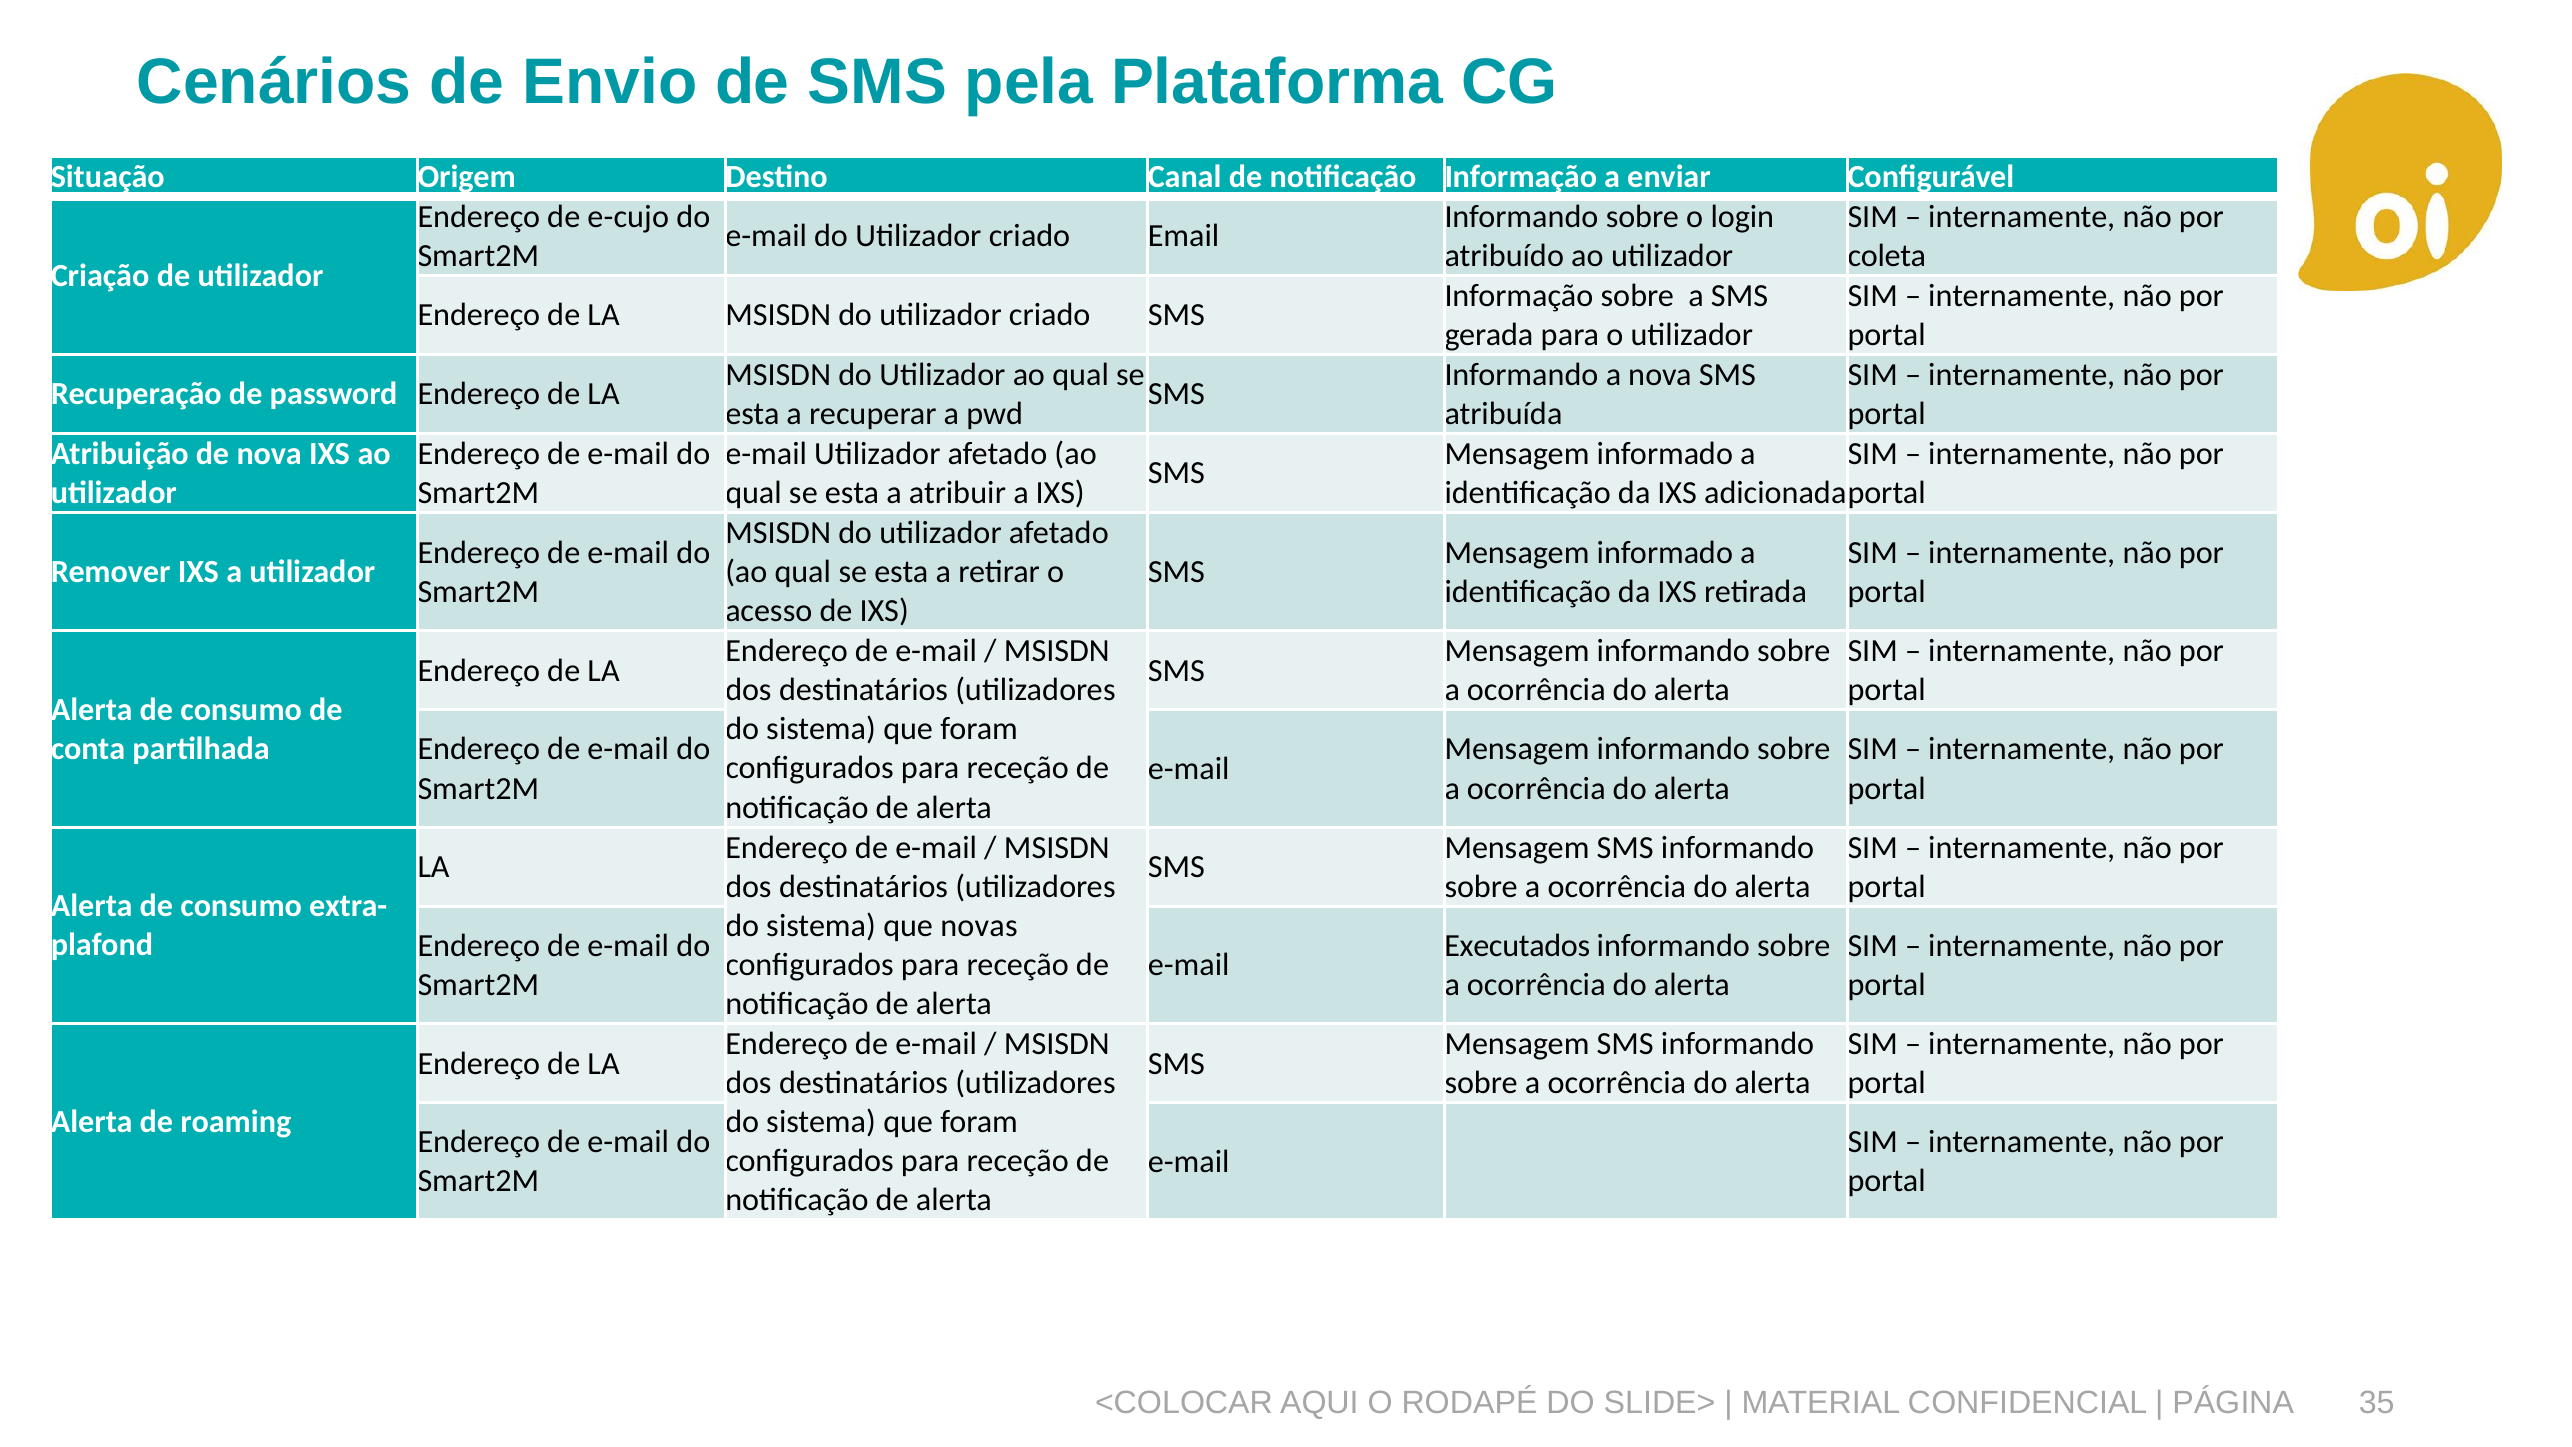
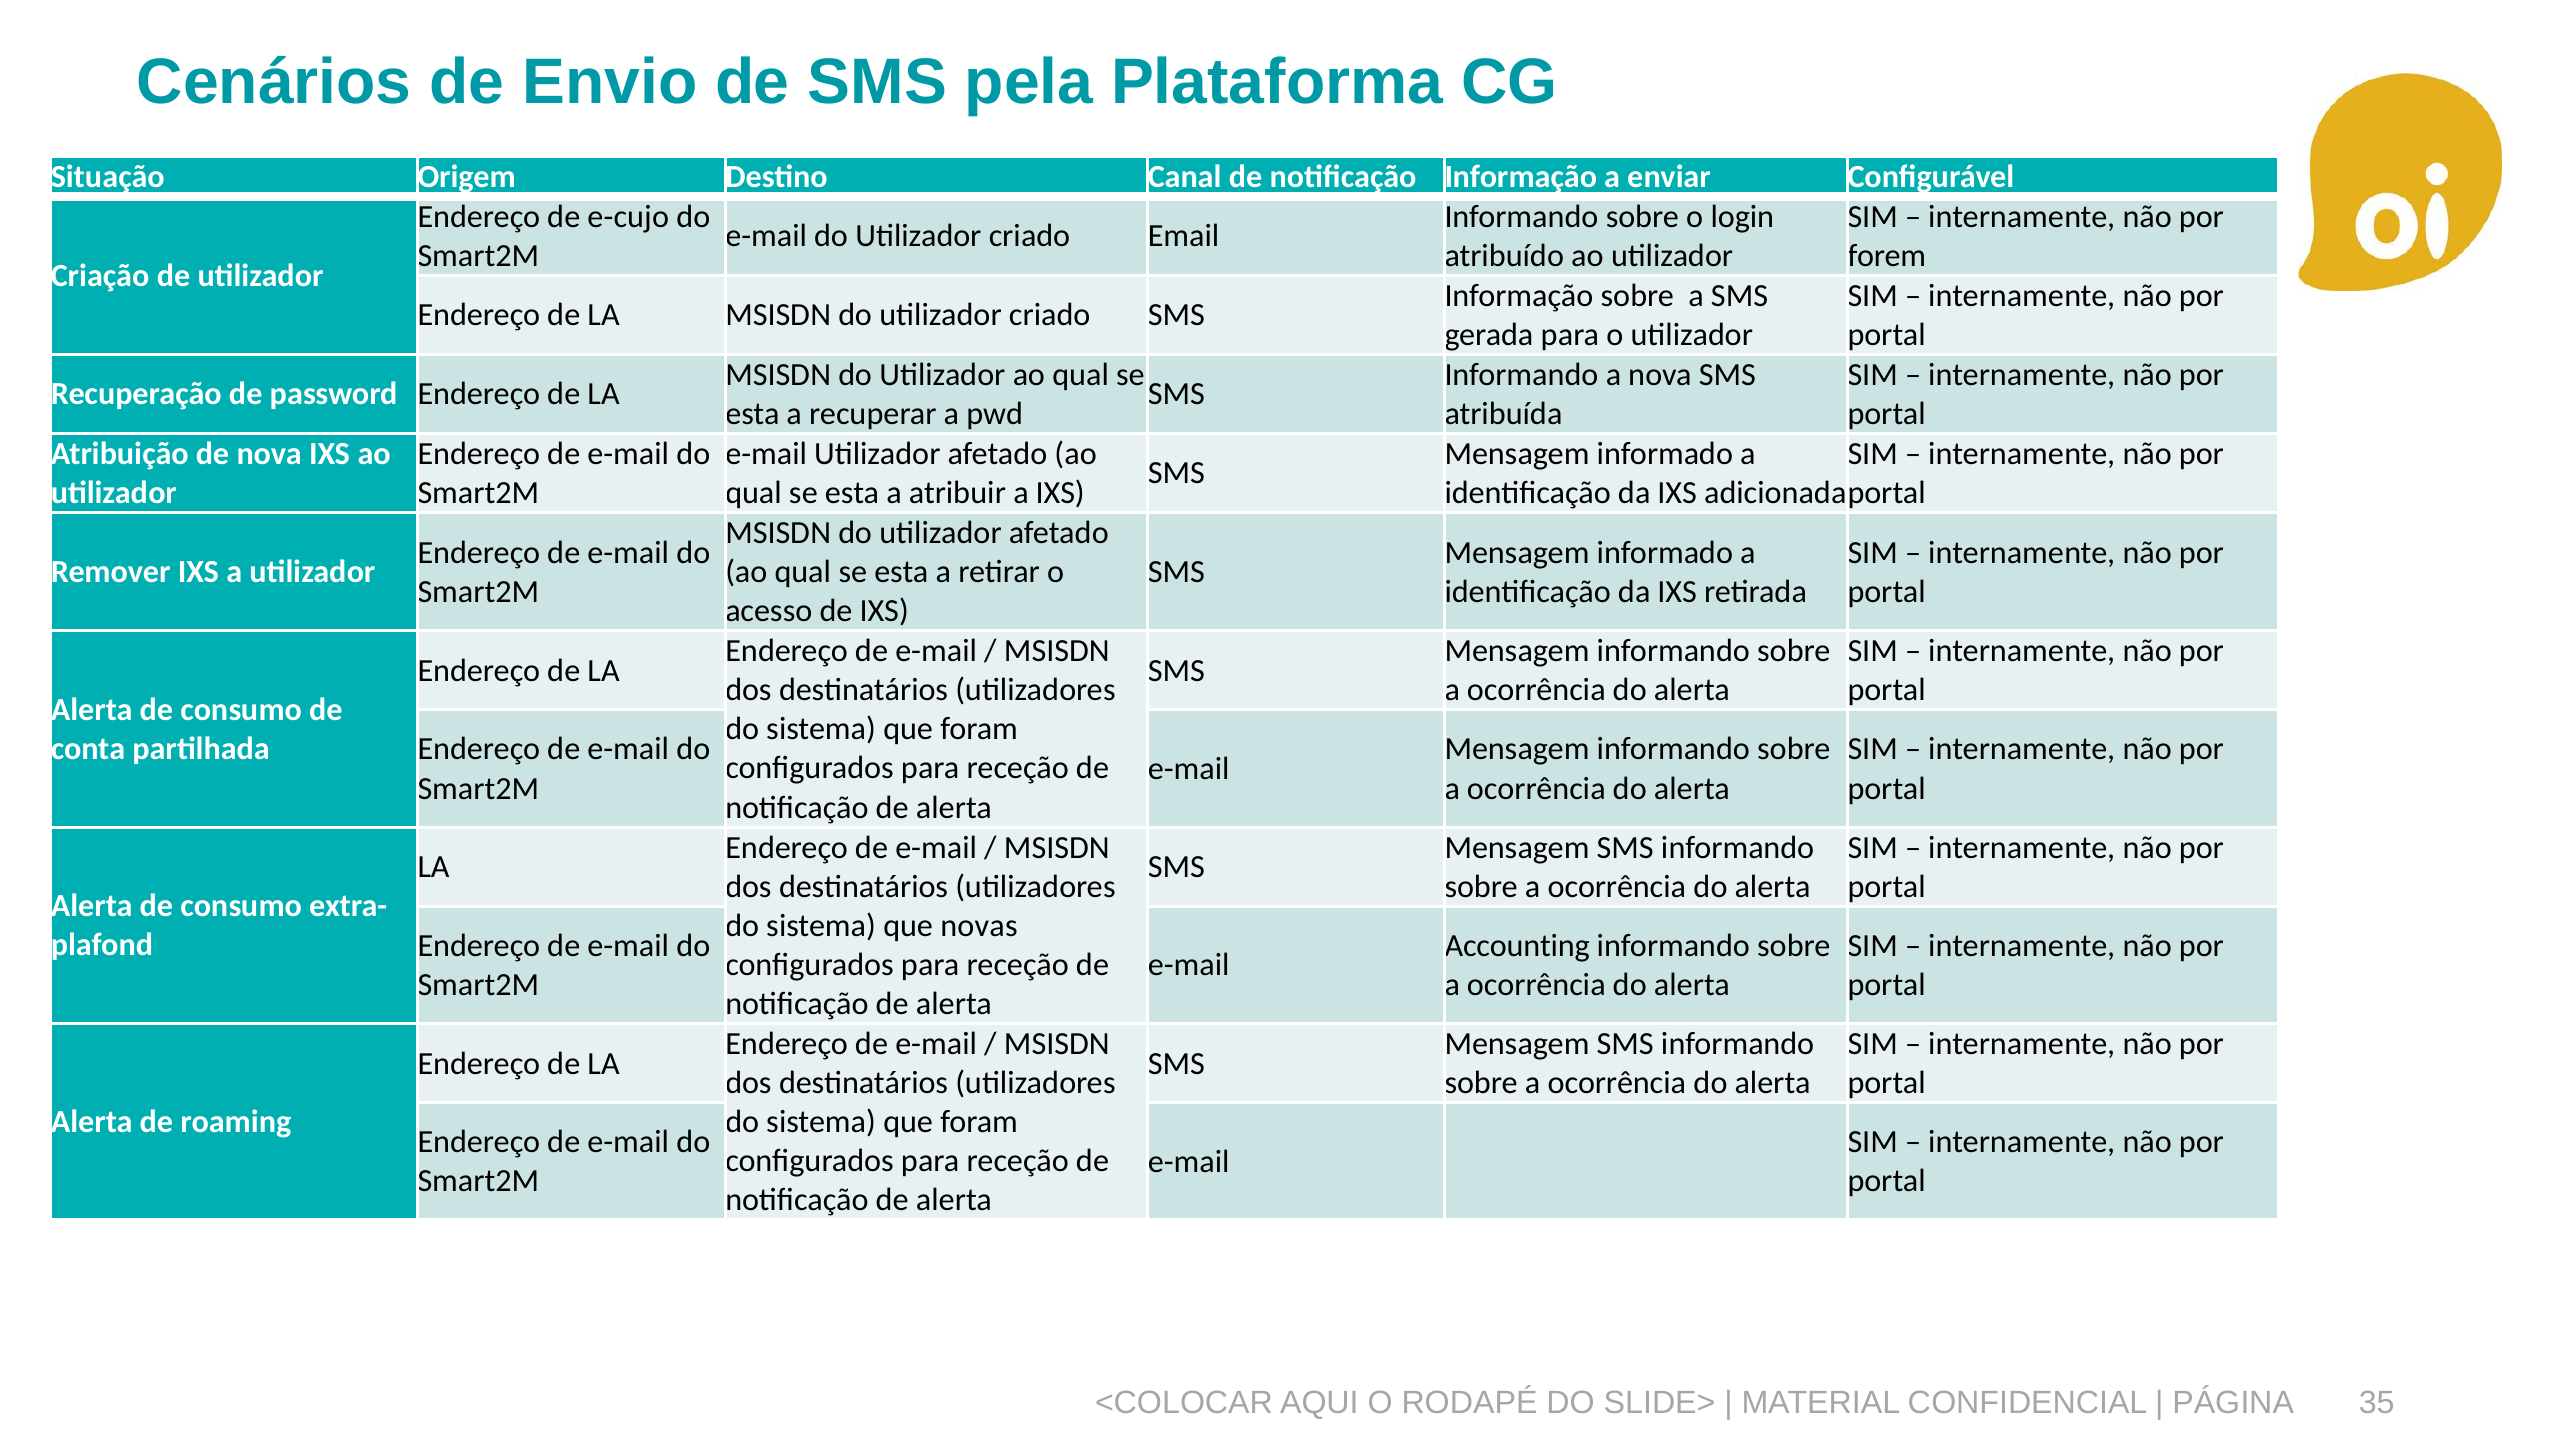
coleta: coleta -> forem (1887, 256)
Executados: Executados -> Accounting (1517, 946)
